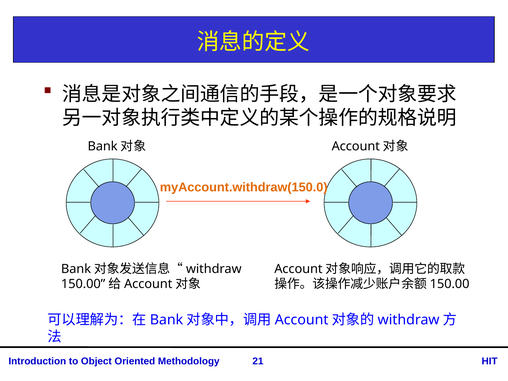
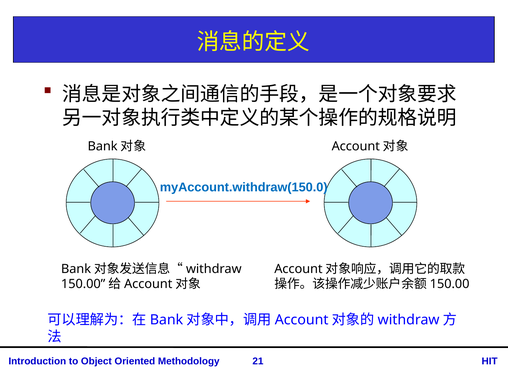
myAccount.withdraw(150.0 colour: orange -> blue (244, 187)
